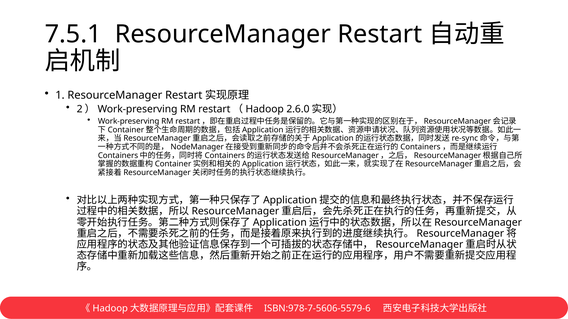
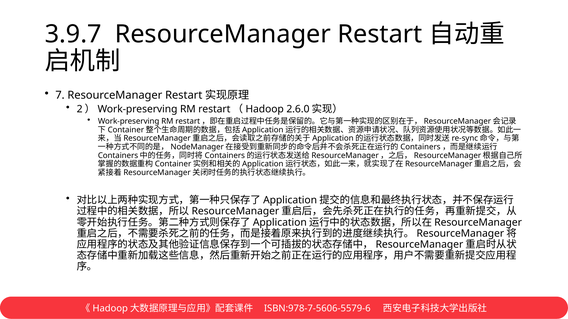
7.5.1: 7.5.1 -> 3.9.7 (73, 34)
1: 1 -> 7 (60, 95)
